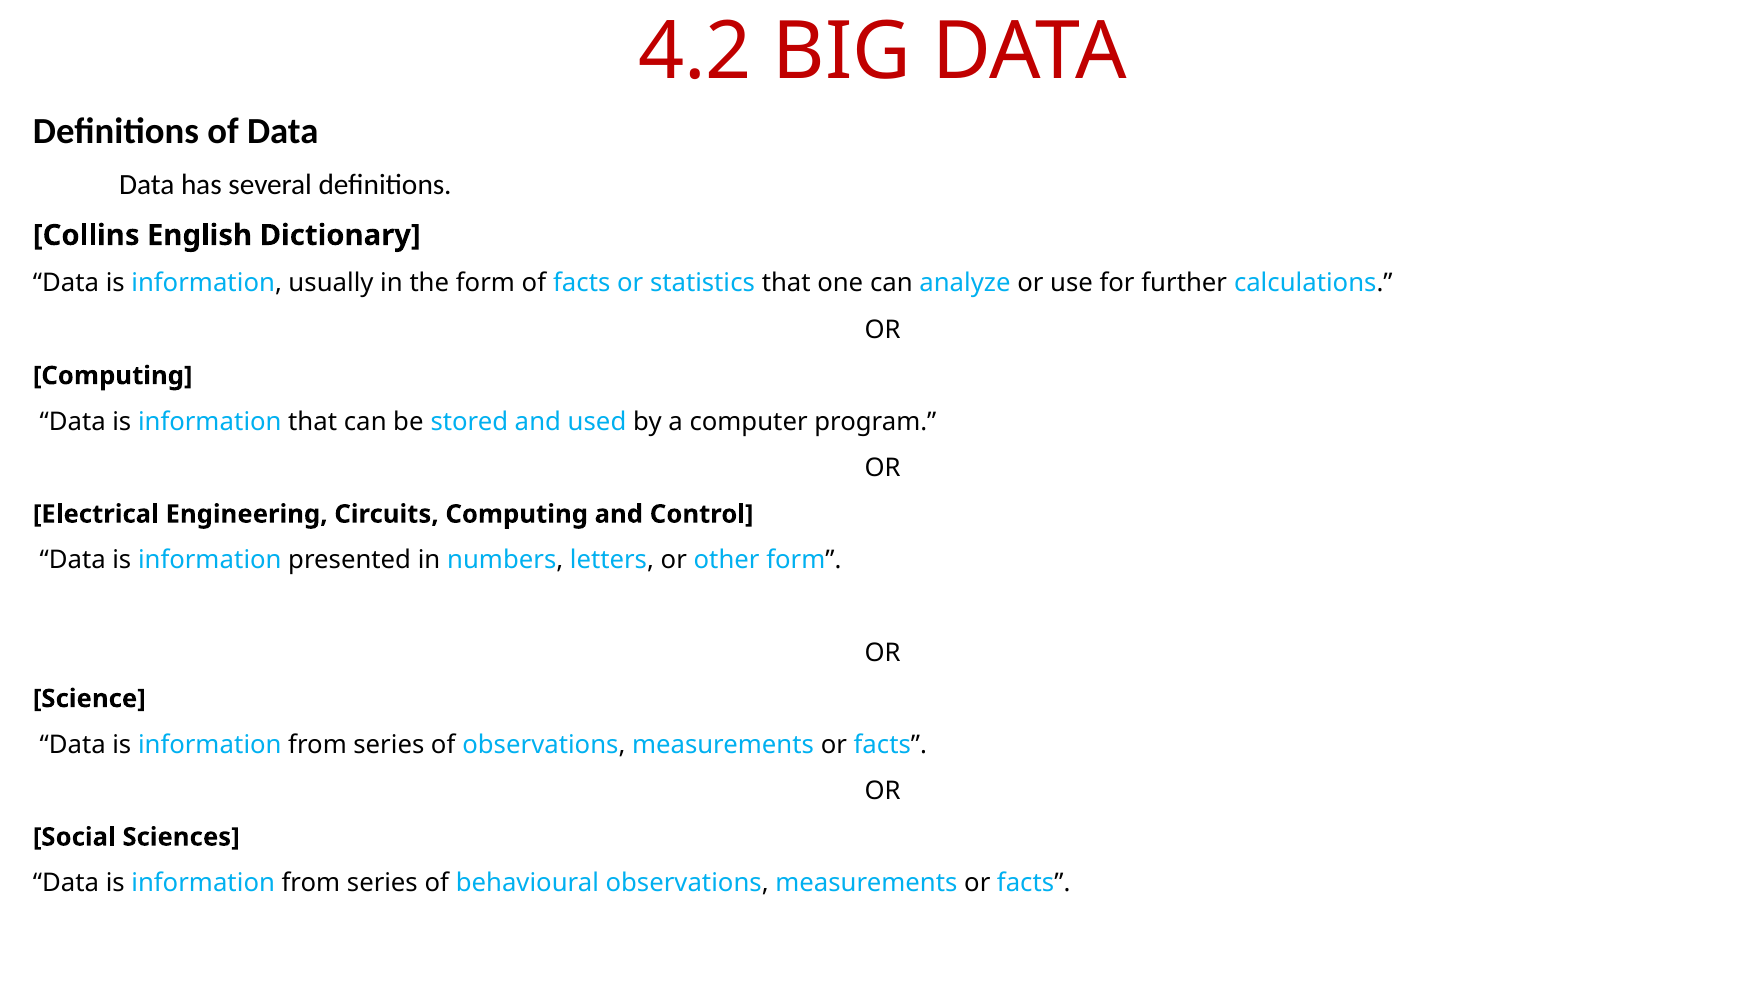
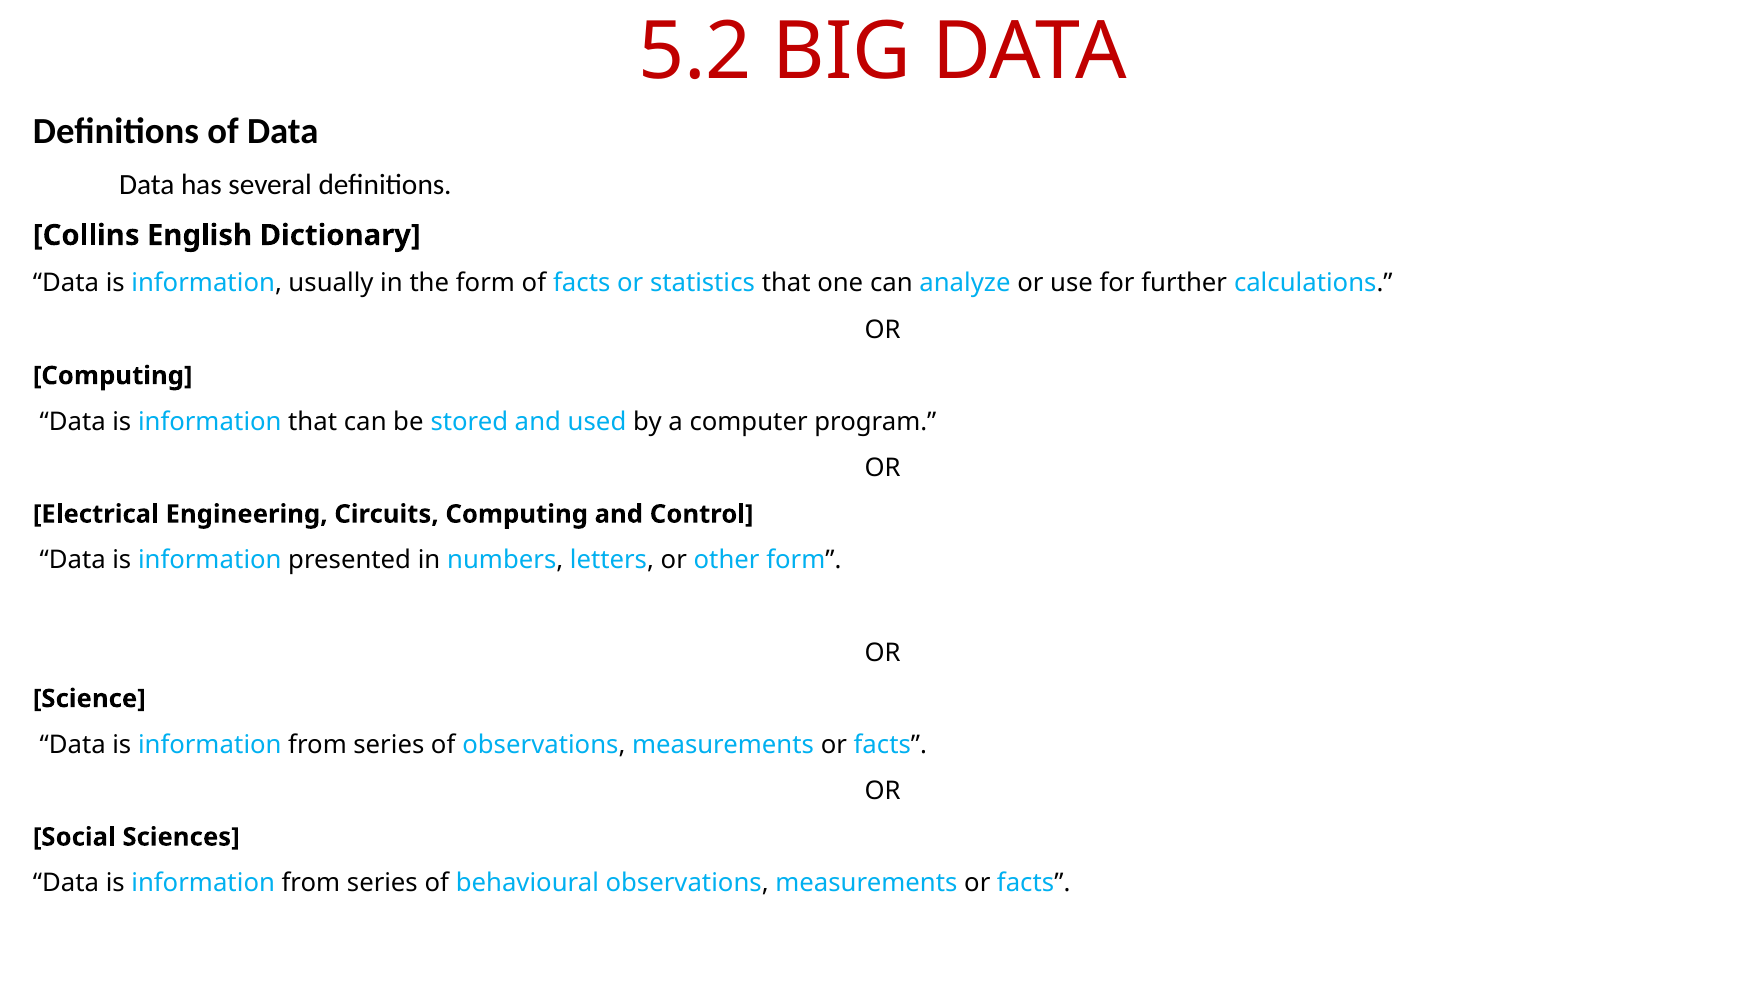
4.2: 4.2 -> 5.2 (695, 52)
